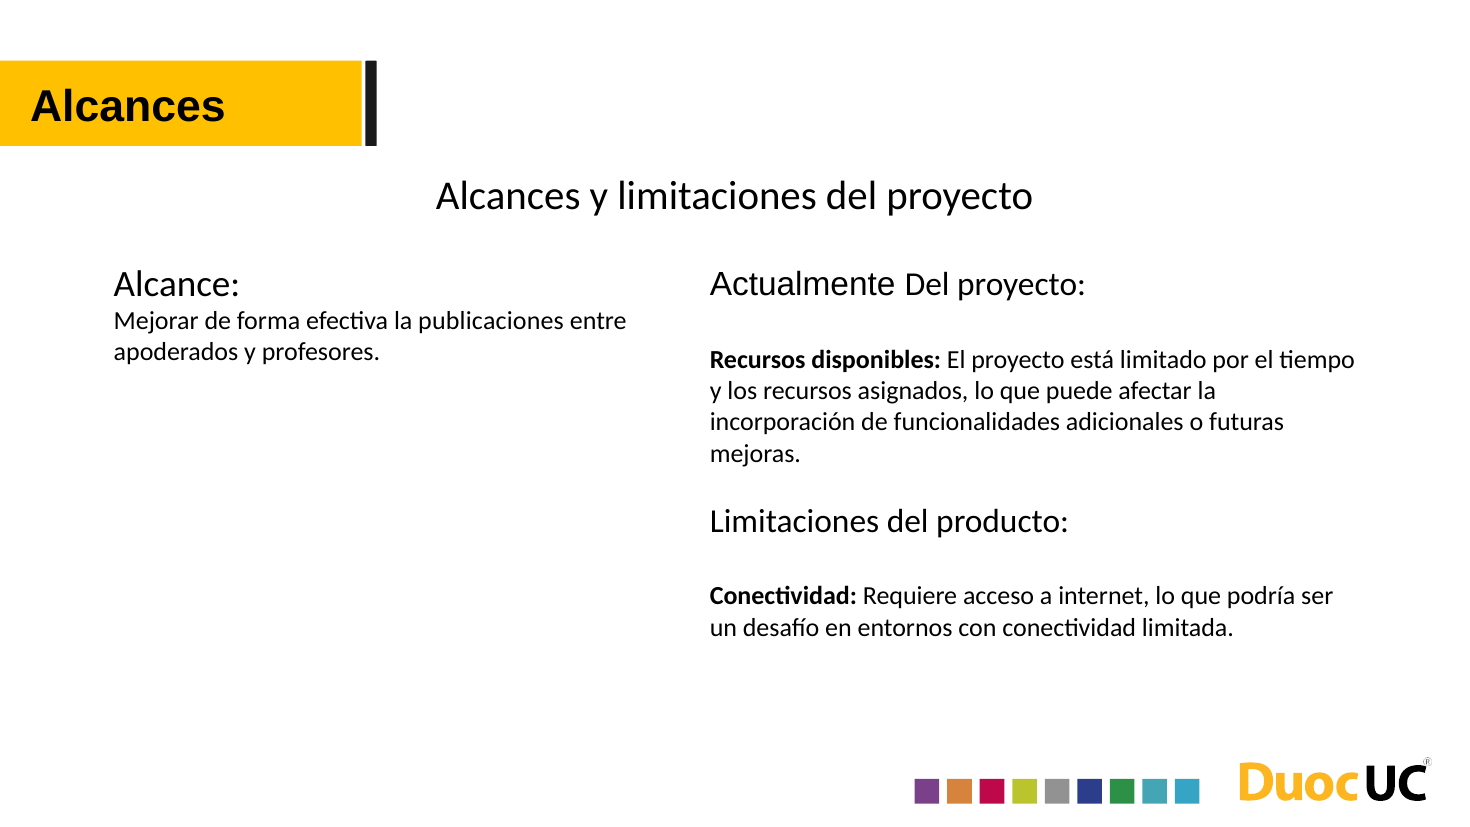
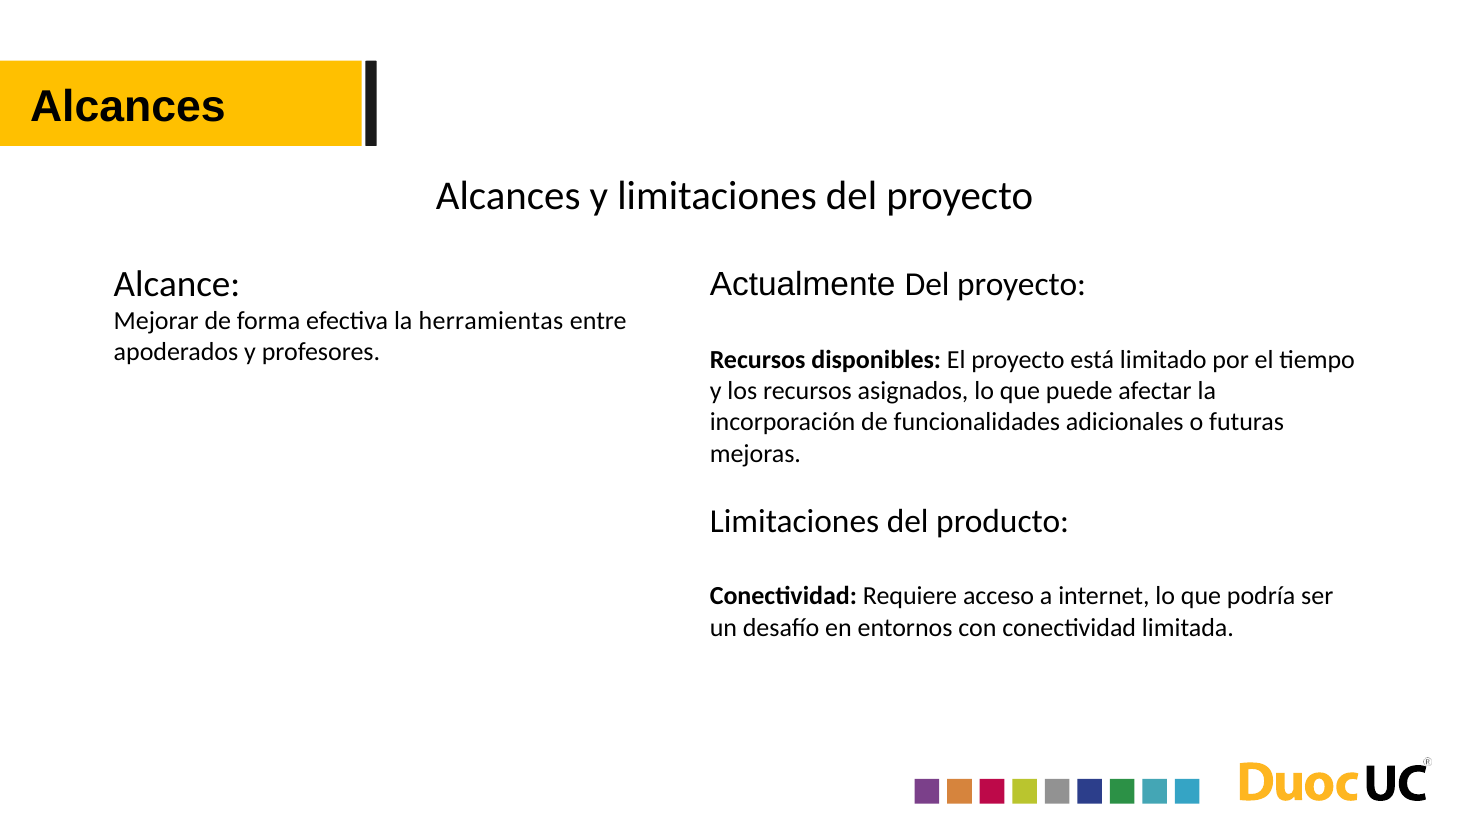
publicaciones: publicaciones -> herramientas (491, 321)
